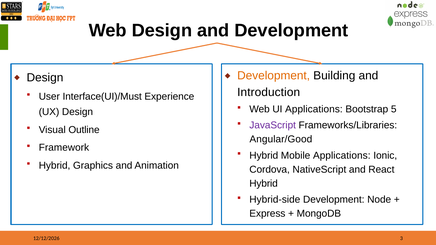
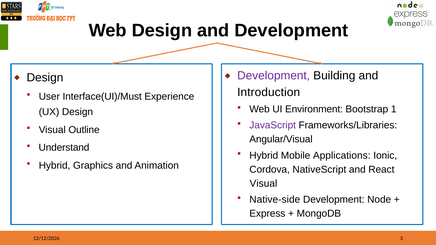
Development colour: orange -> purple (274, 76)
UI Applications: Applications -> Environment (314, 109)
5: 5 -> 1 (394, 109)
Angular/Good: Angular/Good -> Angular/Visual (281, 140)
Framework: Framework -> Understand (64, 148)
Hybrid: Hybrid -> Visual (263, 184)
Hybrid-side: Hybrid-side -> Native-side (275, 200)
